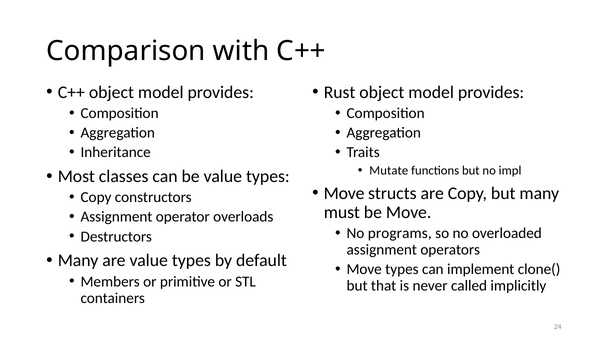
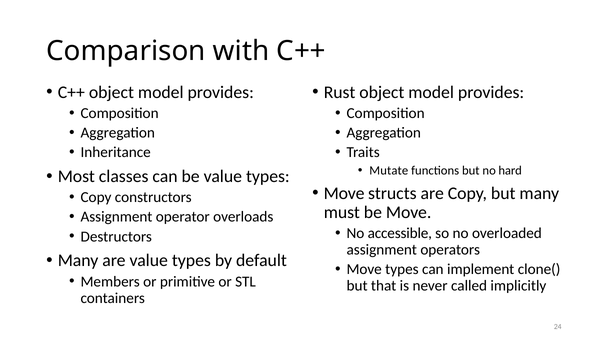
impl: impl -> hard (510, 171)
programs: programs -> accessible (400, 233)
